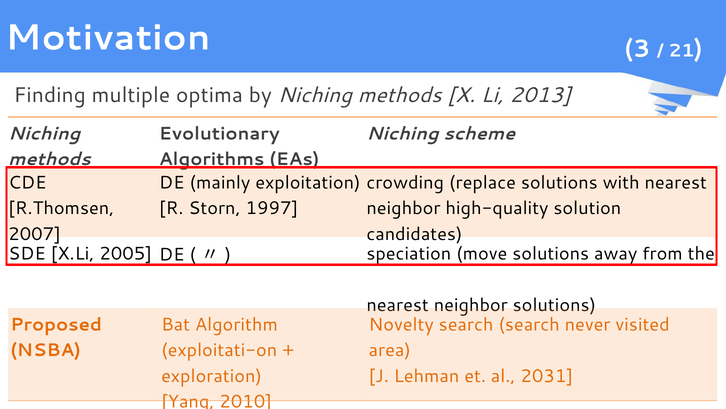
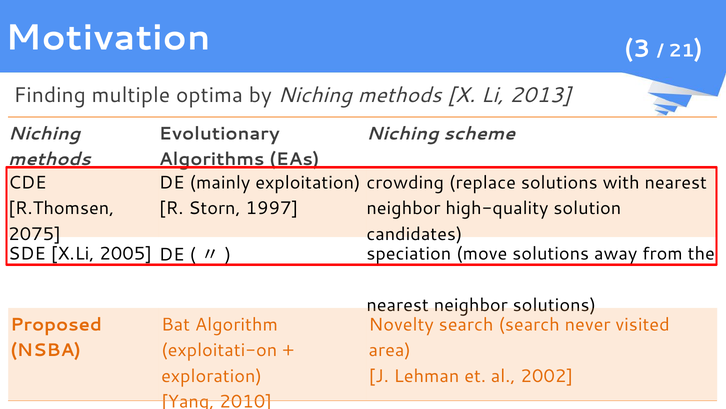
2007: 2007 -> 2075 (35, 234)
2031: 2031 -> 2002 (547, 375)
